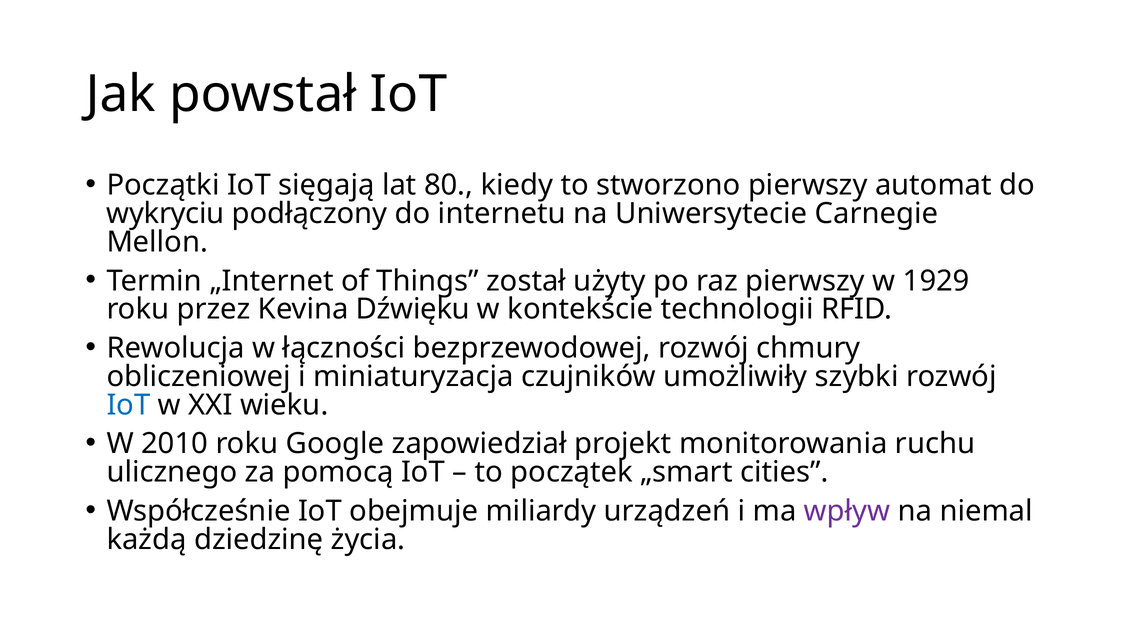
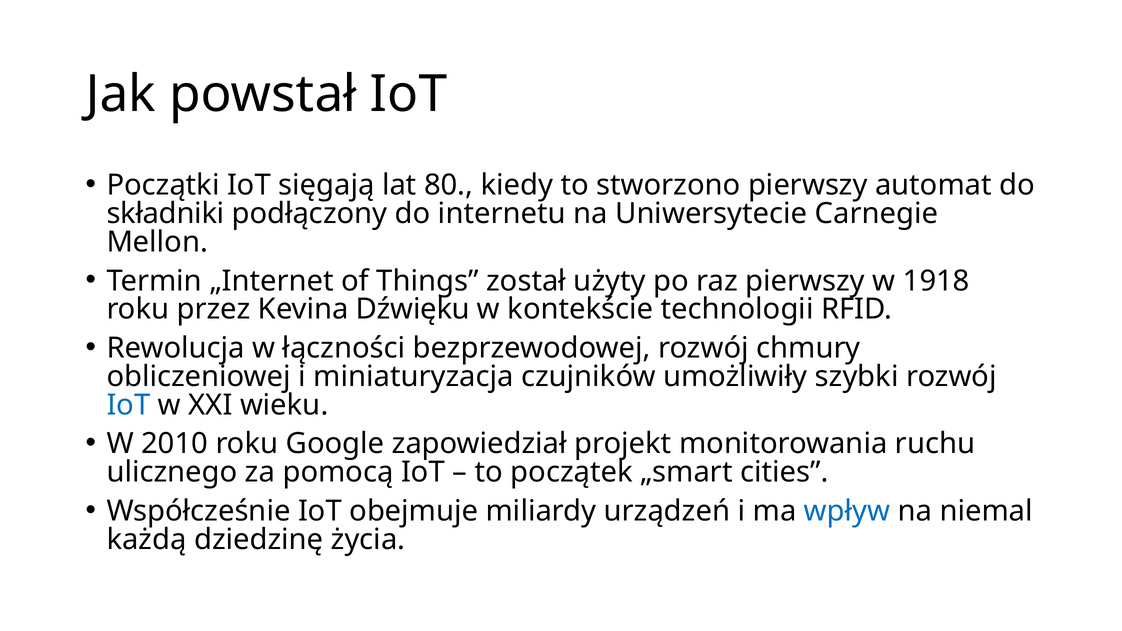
wykryciu: wykryciu -> składniki (165, 214)
1929: 1929 -> 1918 (936, 281)
wpływ colour: purple -> blue (847, 511)
